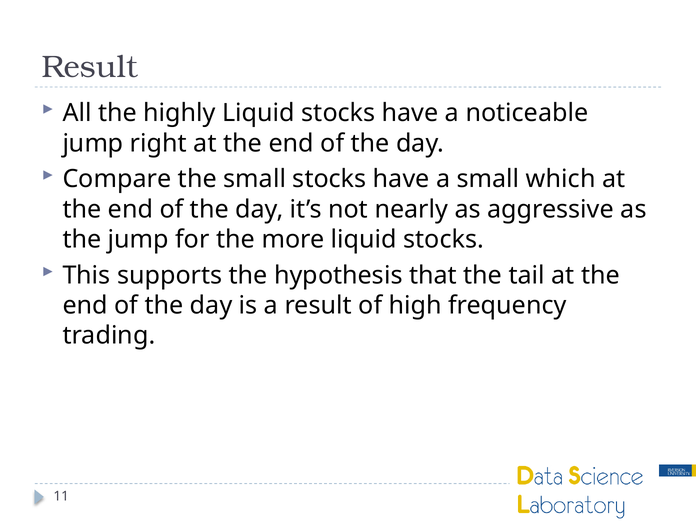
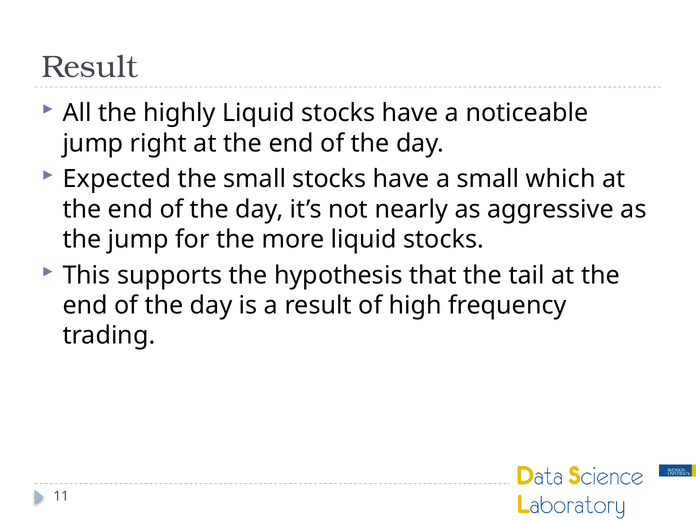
Compare: Compare -> Expected (117, 179)
